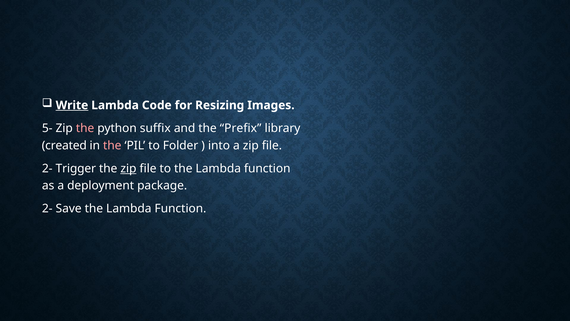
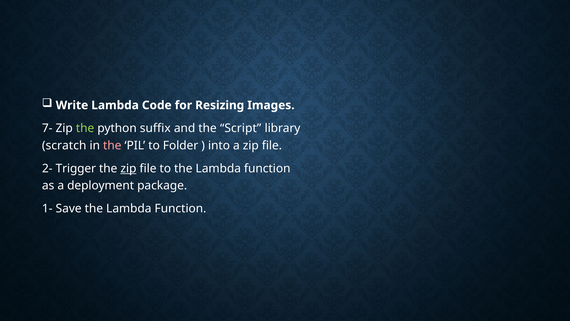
Write underline: present -> none (72, 105)
5-: 5- -> 7- (47, 128)
the colour: pink -> light green (85, 128)
Prefix: Prefix -> Script (241, 128)
created: created -> scratch (64, 145)
2-: 2- -> 1- (47, 208)
